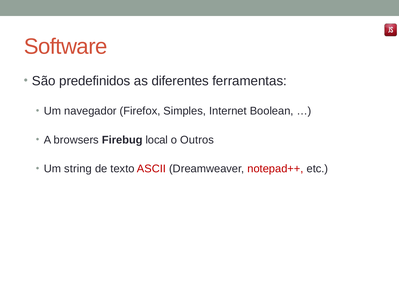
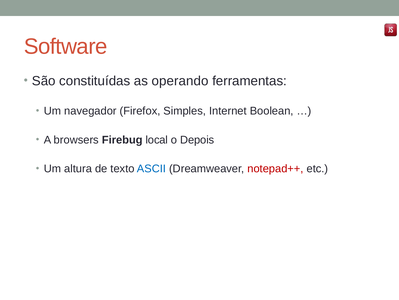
predefinidos: predefinidos -> constituídas (95, 81)
diferentes: diferentes -> operando (180, 81)
Outros: Outros -> Depois (197, 140)
string: string -> altura (78, 168)
ASCII colour: red -> blue (151, 168)
